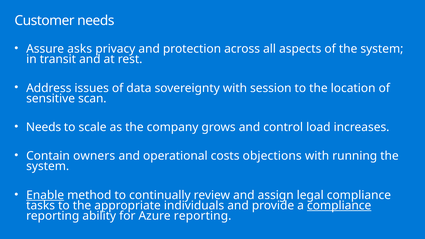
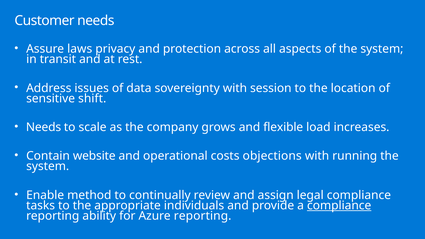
asks: asks -> laws (80, 49)
scan: scan -> shift (92, 98)
control: control -> flexible (283, 127)
owners: owners -> website (94, 156)
Enable underline: present -> none (45, 195)
